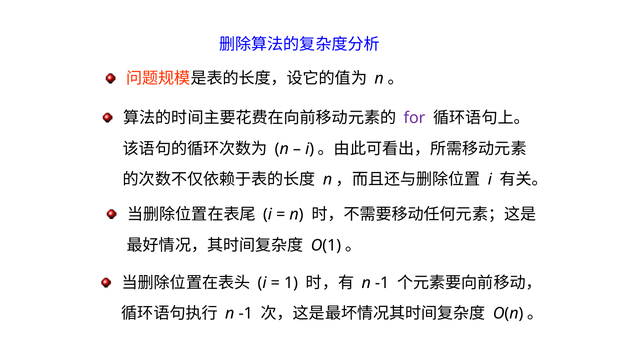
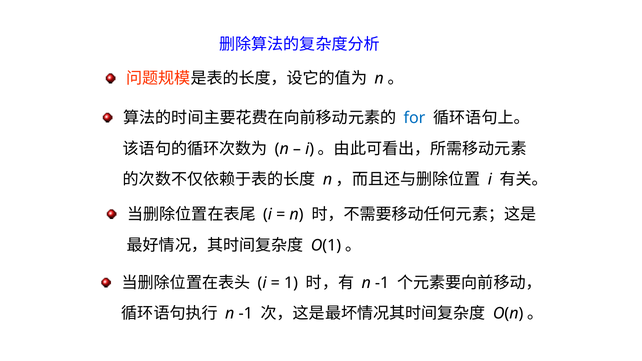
for colour: purple -> blue (414, 118)
